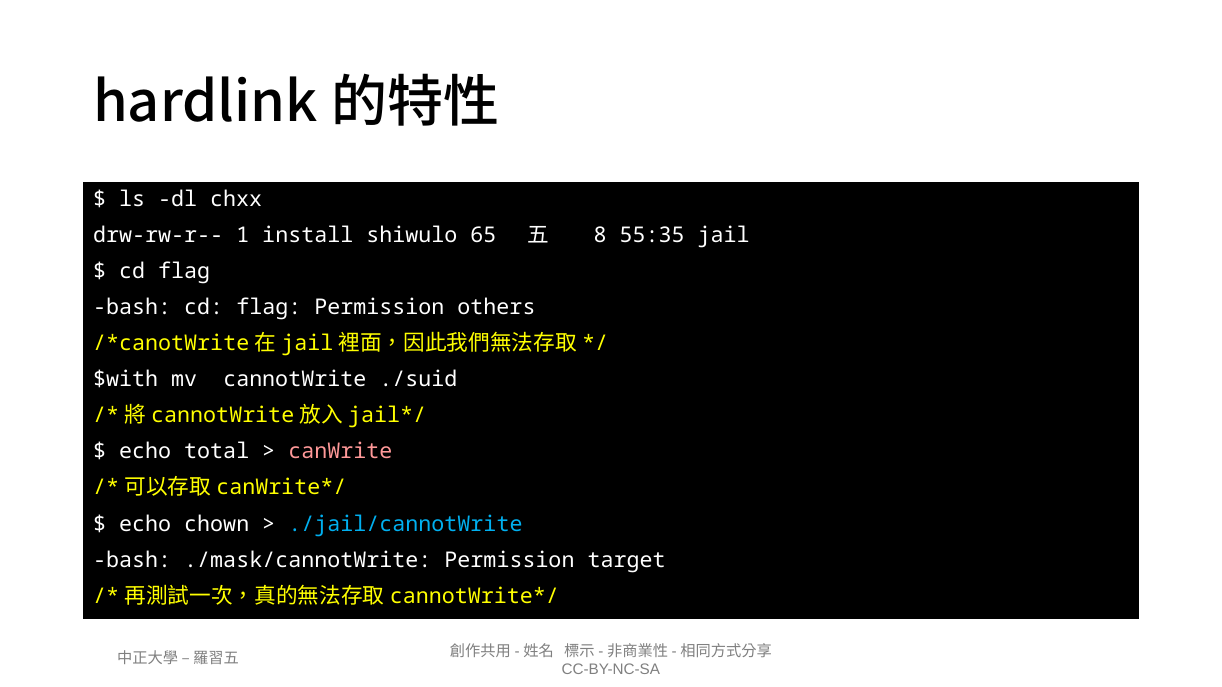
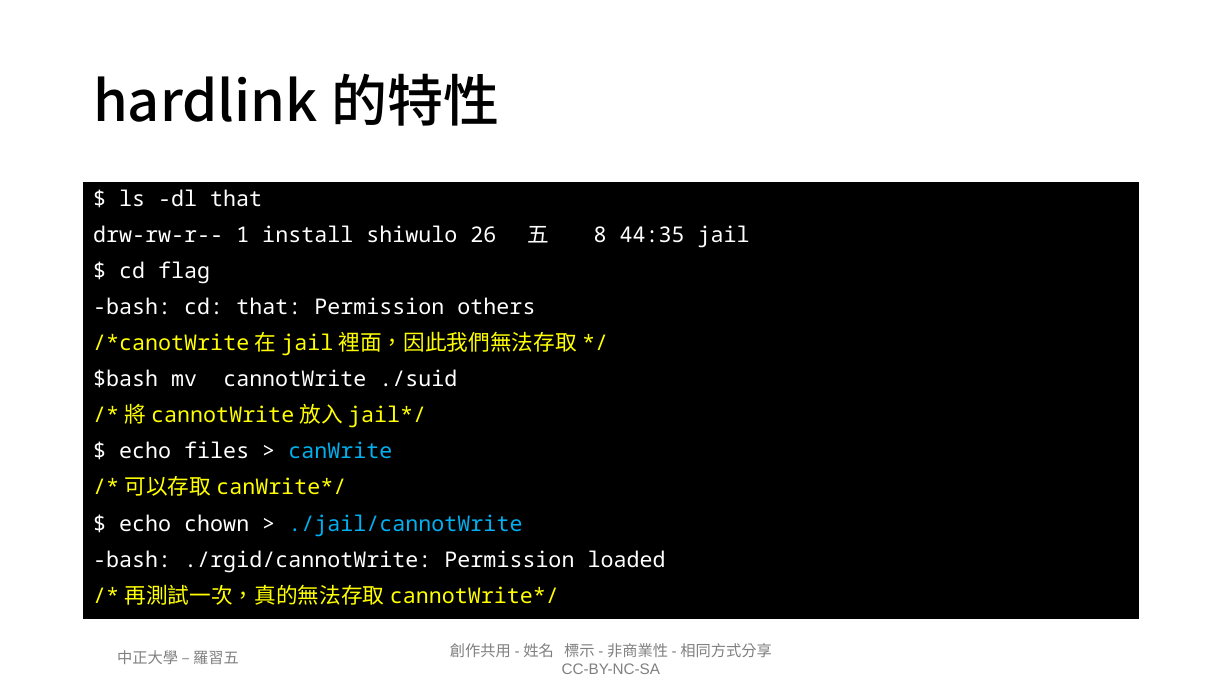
dl chxx: chxx -> that (236, 199)
65: 65 -> 26 (483, 235)
55:35: 55:35 -> 44:35 (652, 235)
bash cd flag: flag -> that (269, 307)
$with: $with -> $bash (126, 380)
total: total -> files (217, 452)
canWrite colour: pink -> light blue (340, 452)
./mask/cannotWrite: ./mask/cannotWrite -> ./rgid/cannotWrite (308, 560)
target: target -> loaded (627, 560)
